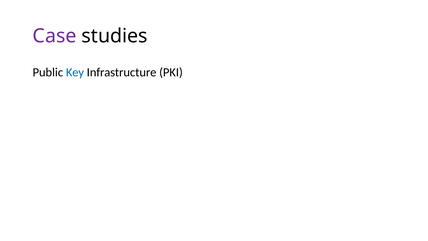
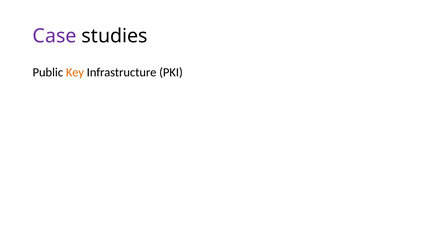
Key colour: blue -> orange (75, 72)
